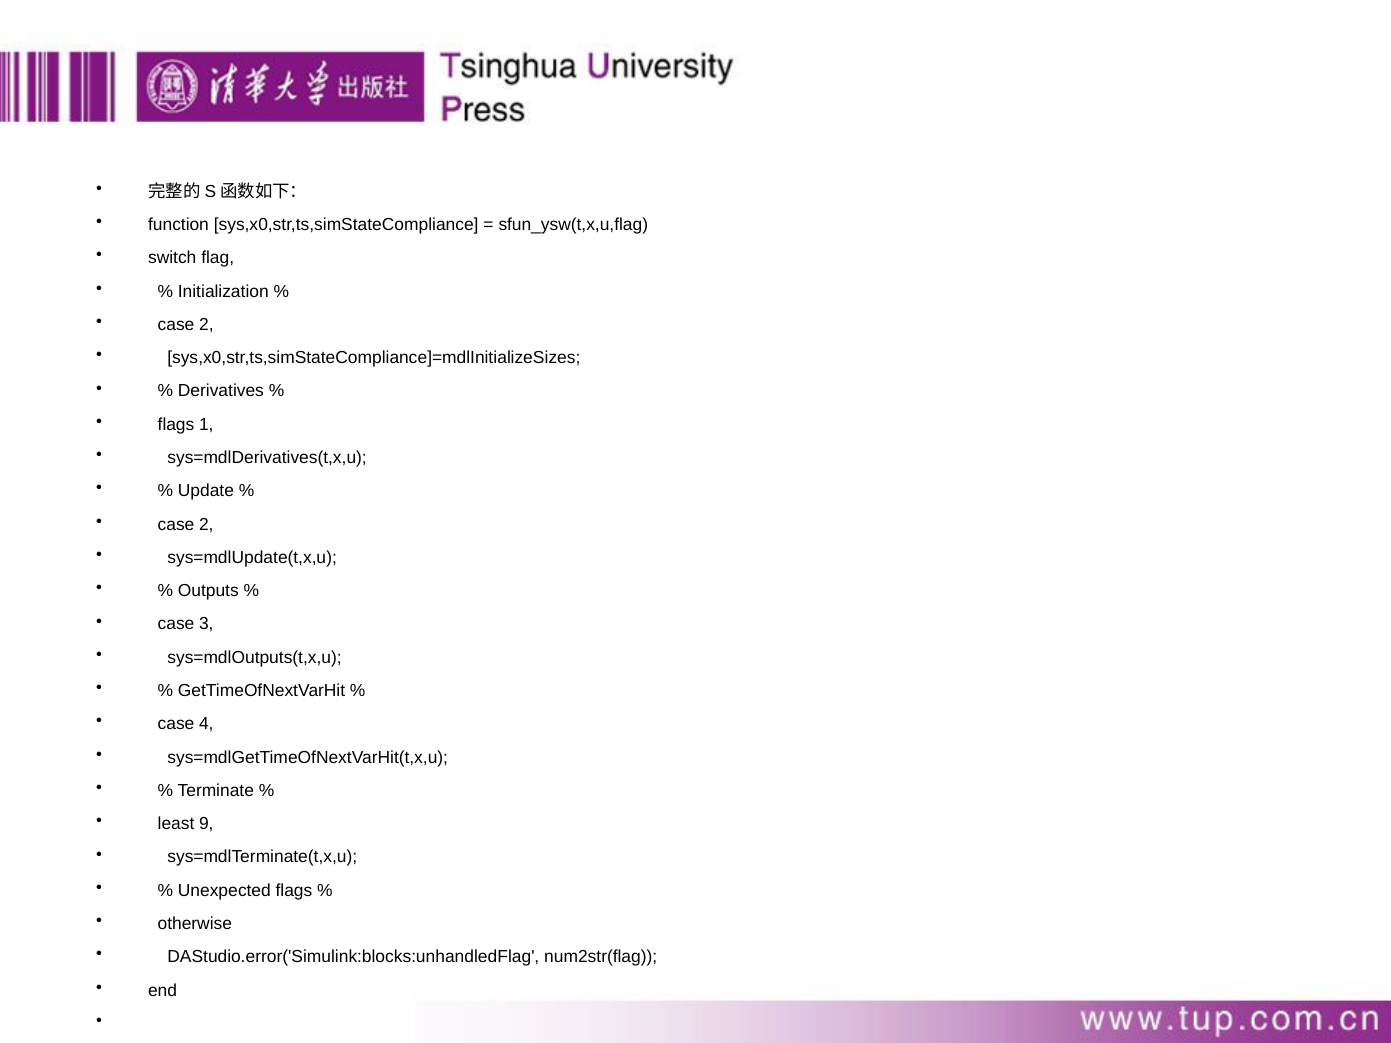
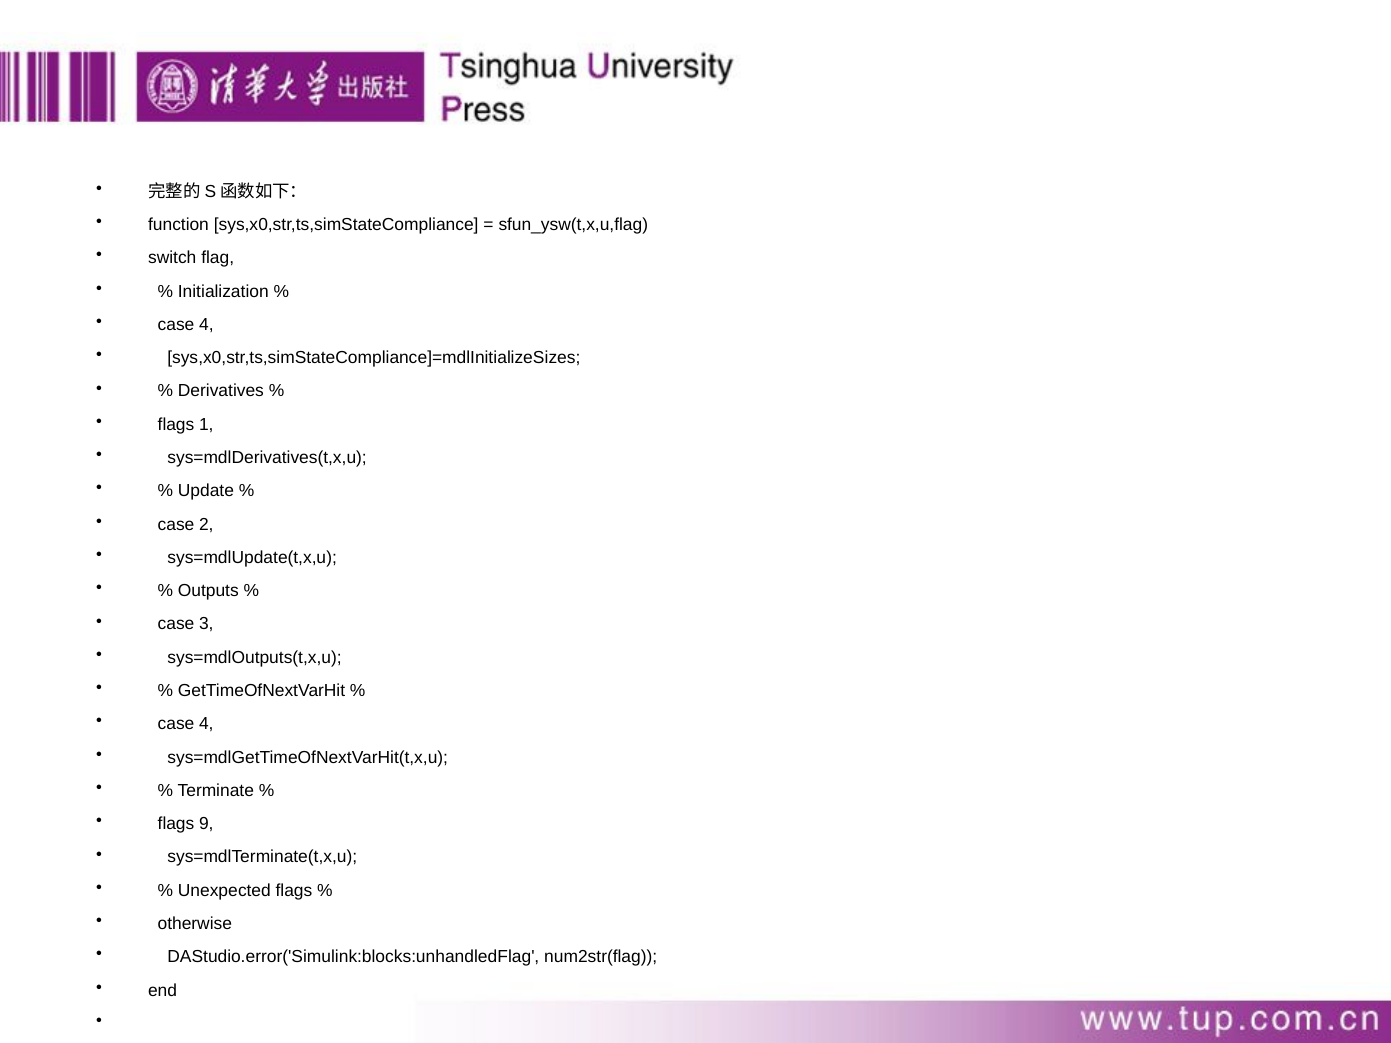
2: 2 -> 4 (206, 325)
least: least -> flags (176, 824)
